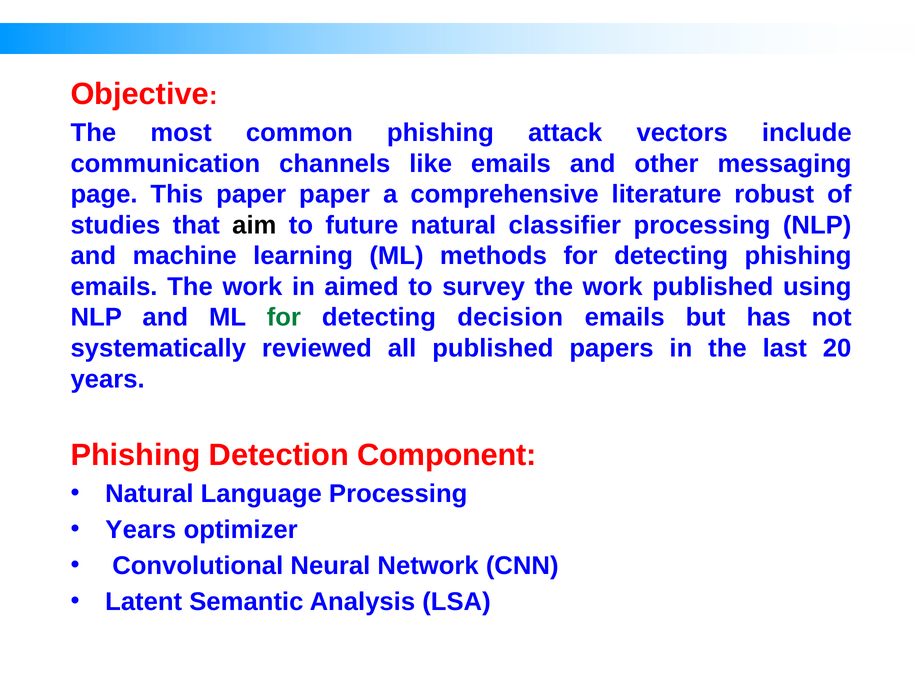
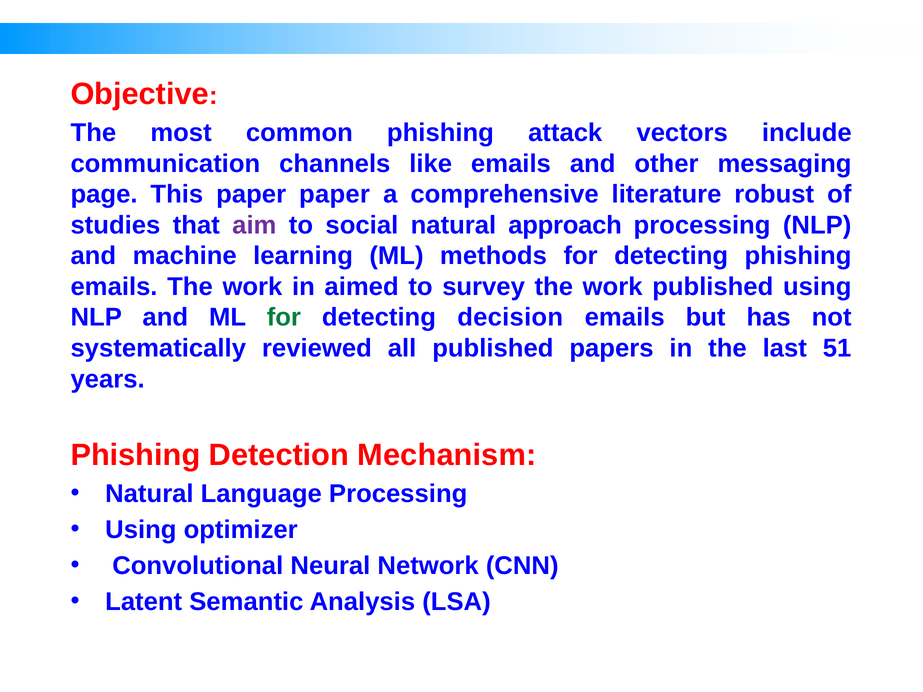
aim colour: black -> purple (254, 225)
future: future -> social (362, 225)
classifier: classifier -> approach (565, 225)
20: 20 -> 51 (837, 348)
Component: Component -> Mechanism (447, 455)
Years: Years -> Using (141, 530)
